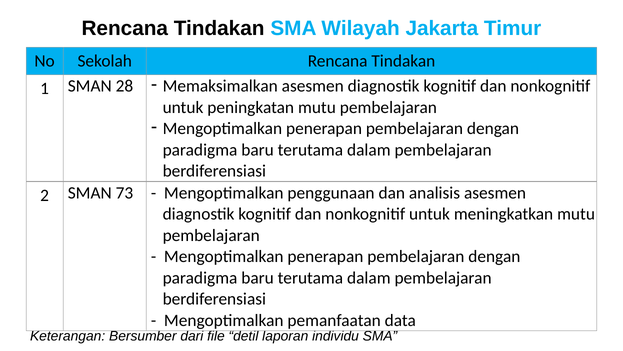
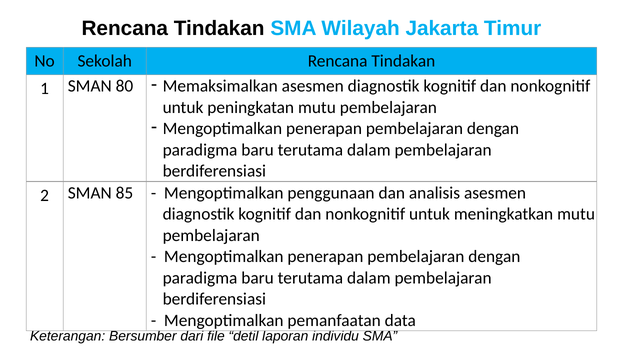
28: 28 -> 80 (124, 86)
73: 73 -> 85 (124, 193)
